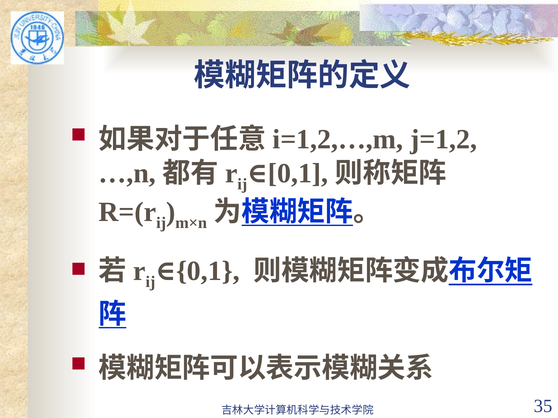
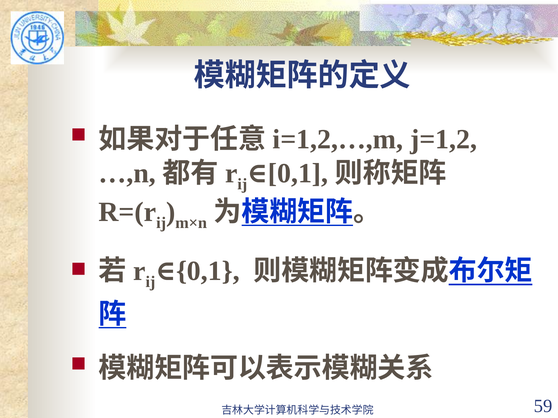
35: 35 -> 59 (543, 407)
